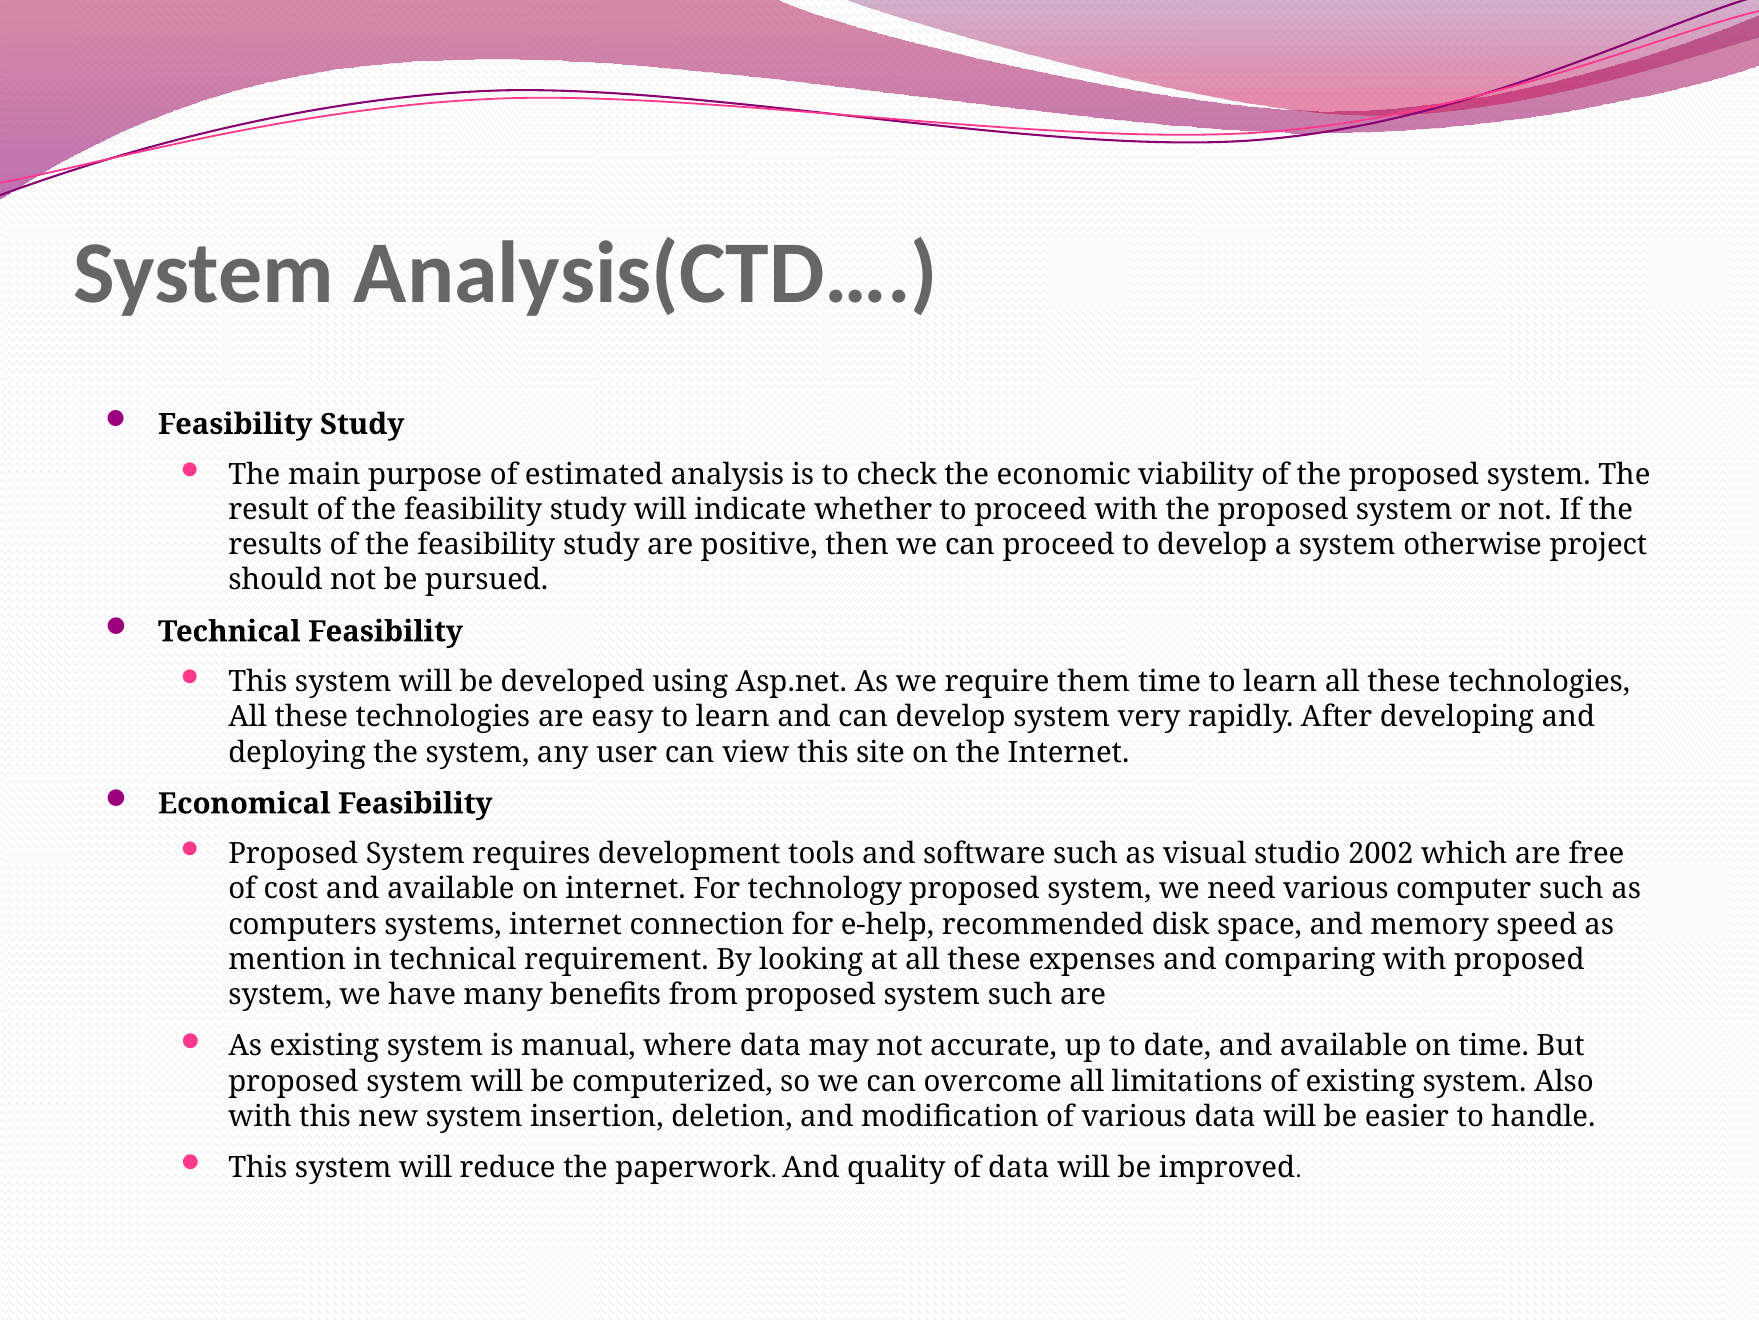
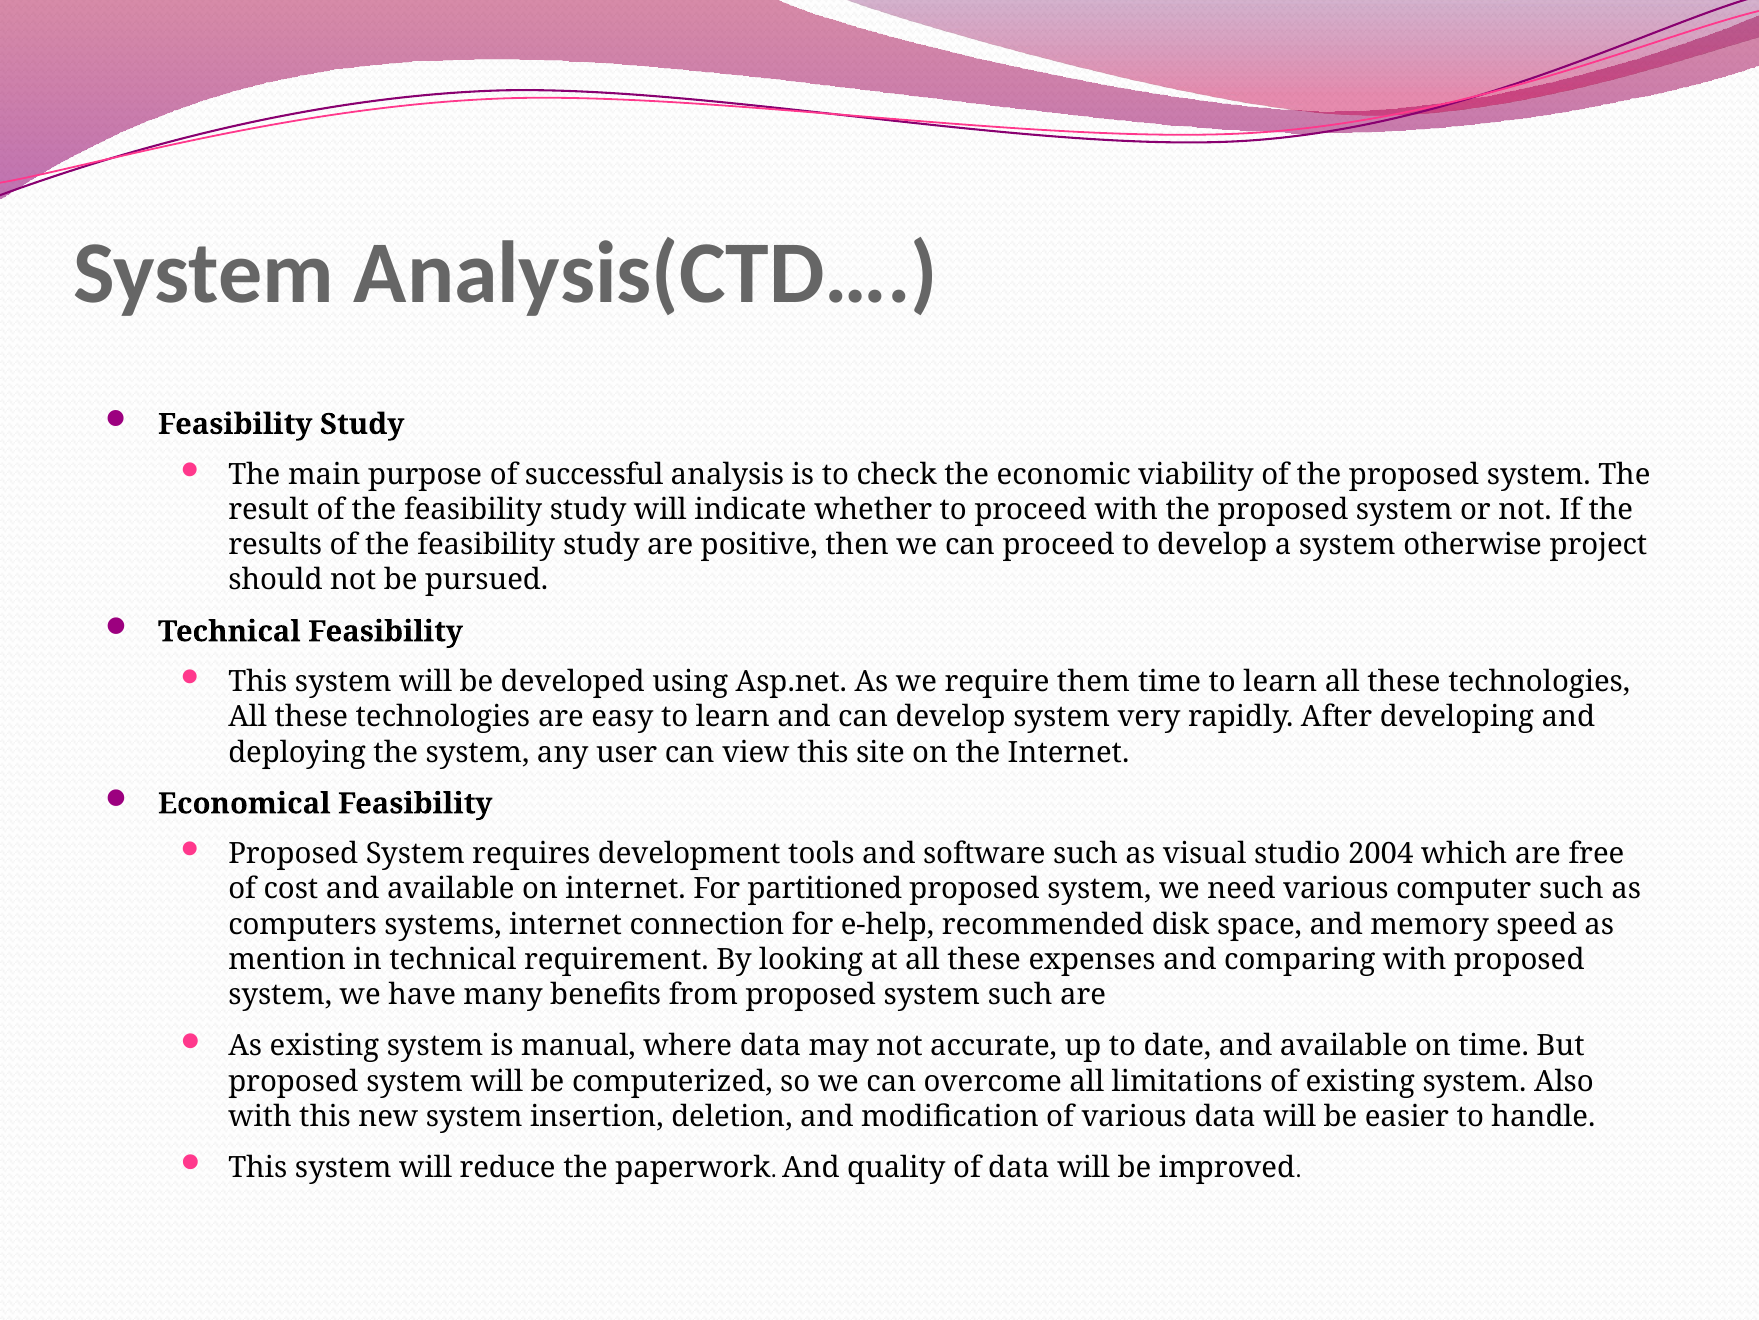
estimated: estimated -> successful (594, 474)
2002: 2002 -> 2004 (1381, 854)
technology: technology -> partitioned (825, 889)
